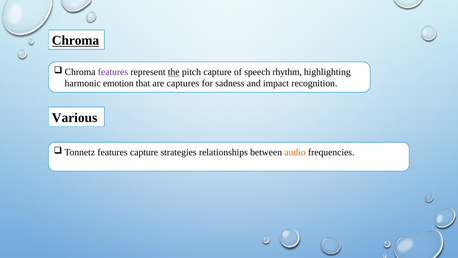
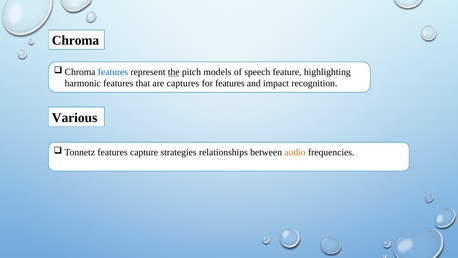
Chroma underline: present -> none (76, 41)
features colour: purple -> blue (113, 72)
pitch capture: capture -> models (217, 72)
rhythm: rhythm -> feature (287, 72)
harmonic emotion: emotion -> features (118, 83)
for sadness: sadness -> features (230, 83)
